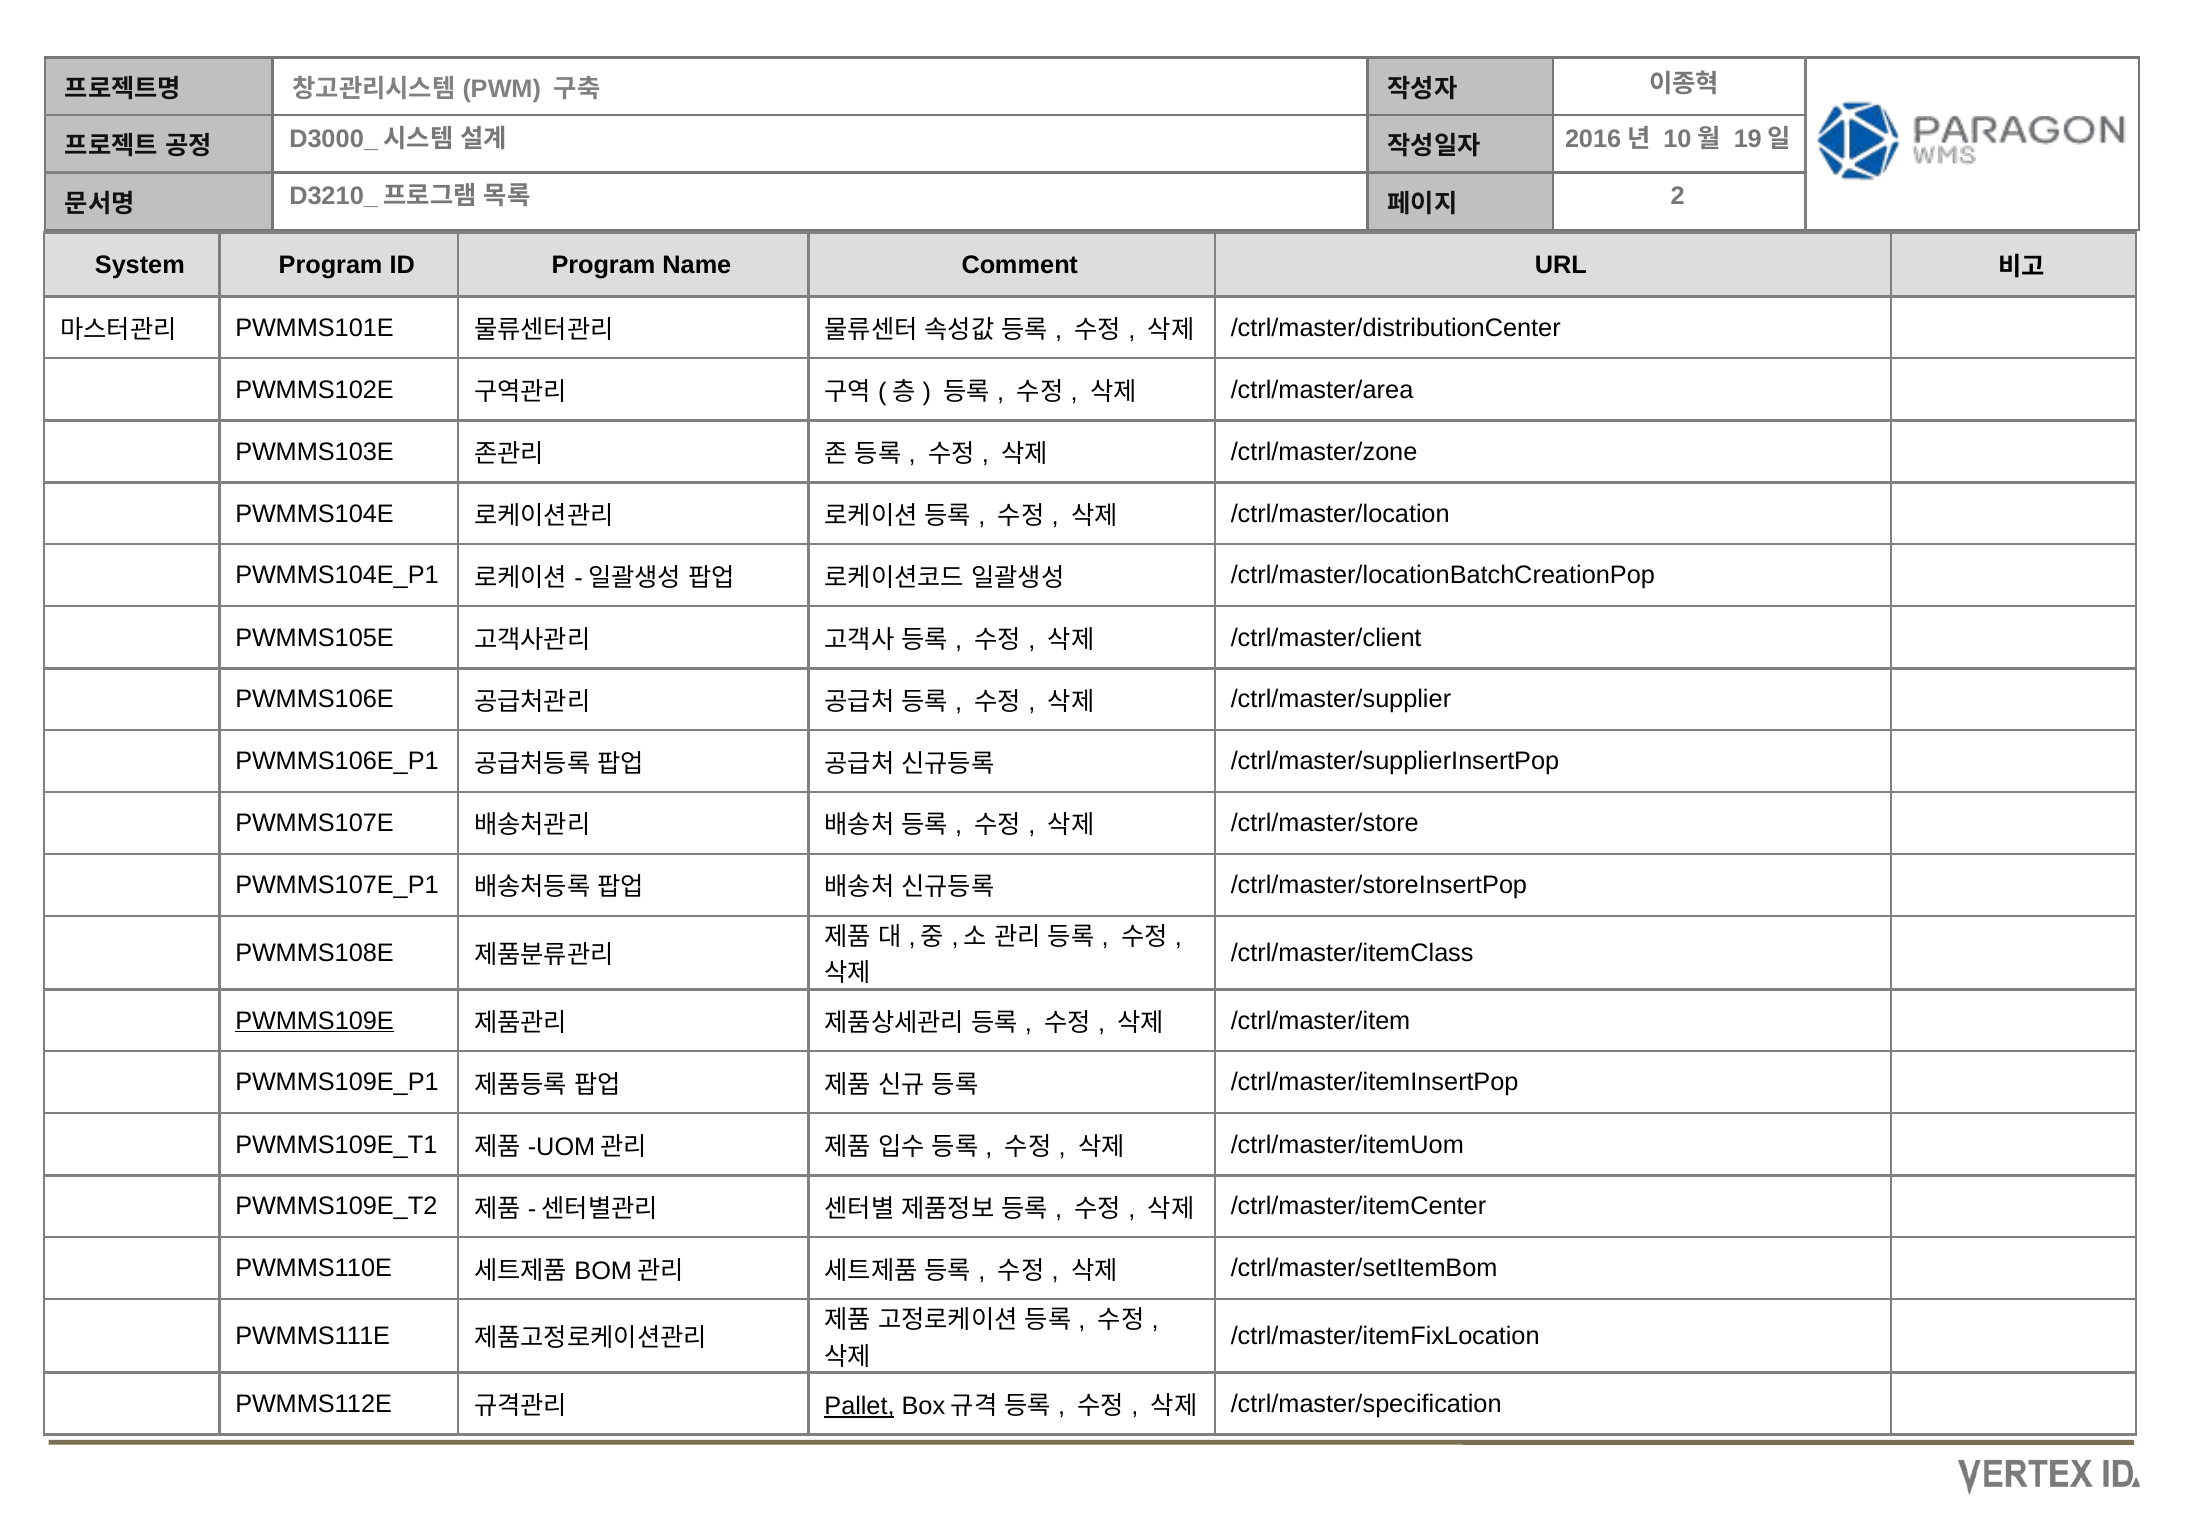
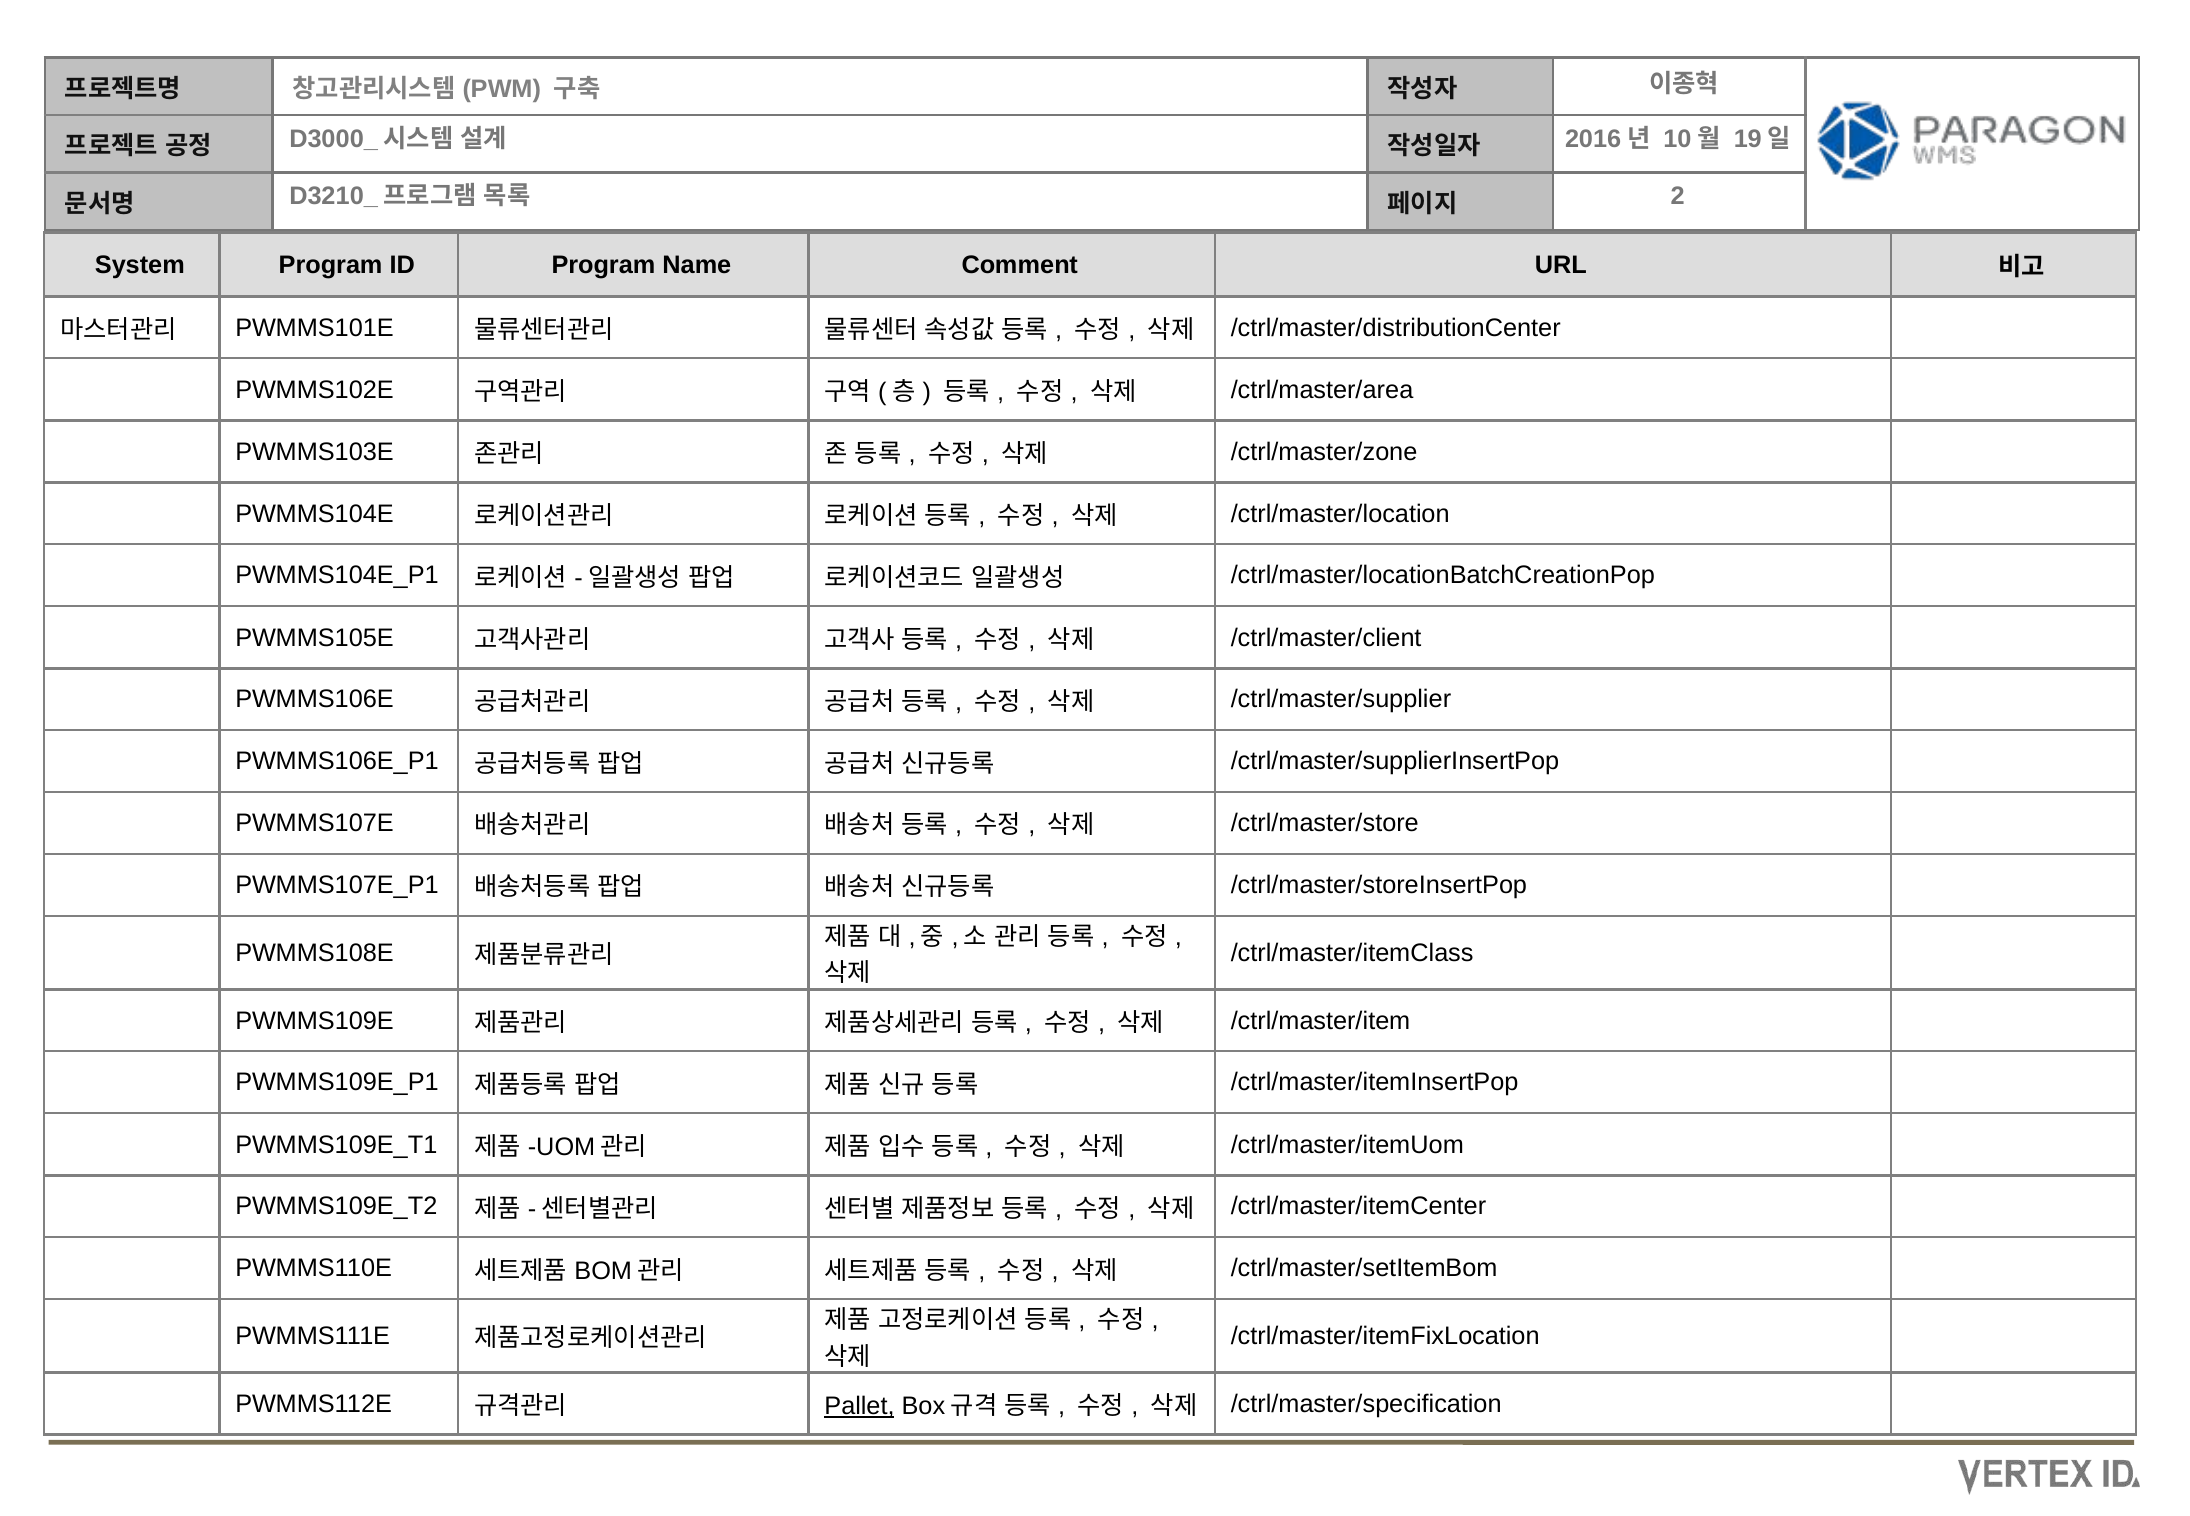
PWMMS109E underline: present -> none (315, 1021)
